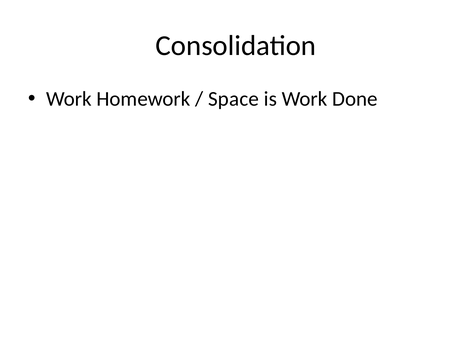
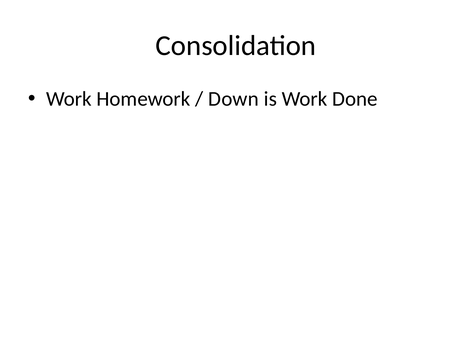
Space: Space -> Down (234, 99)
